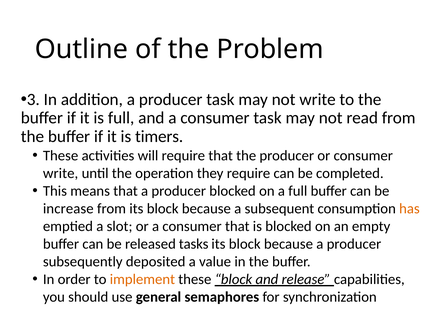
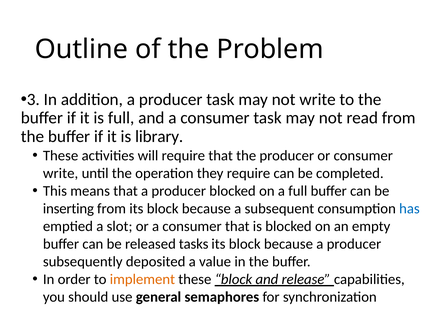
timers: timers -> library (159, 137)
increase: increase -> inserting (68, 209)
has colour: orange -> blue (409, 209)
